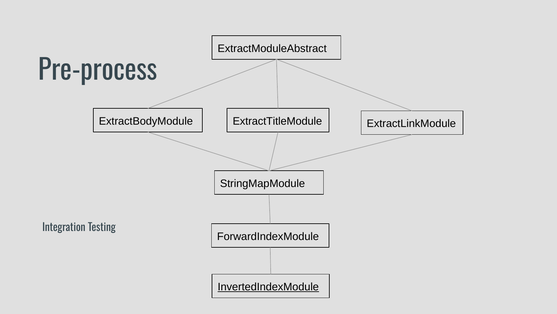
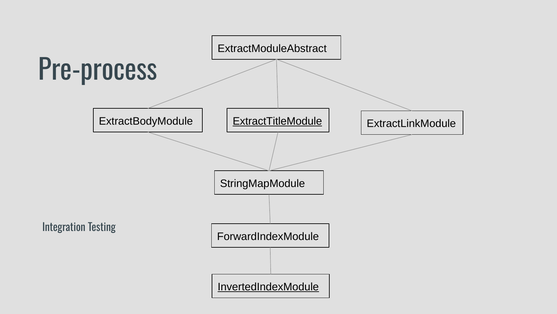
ExtractTitleModule underline: none -> present (277, 121)
